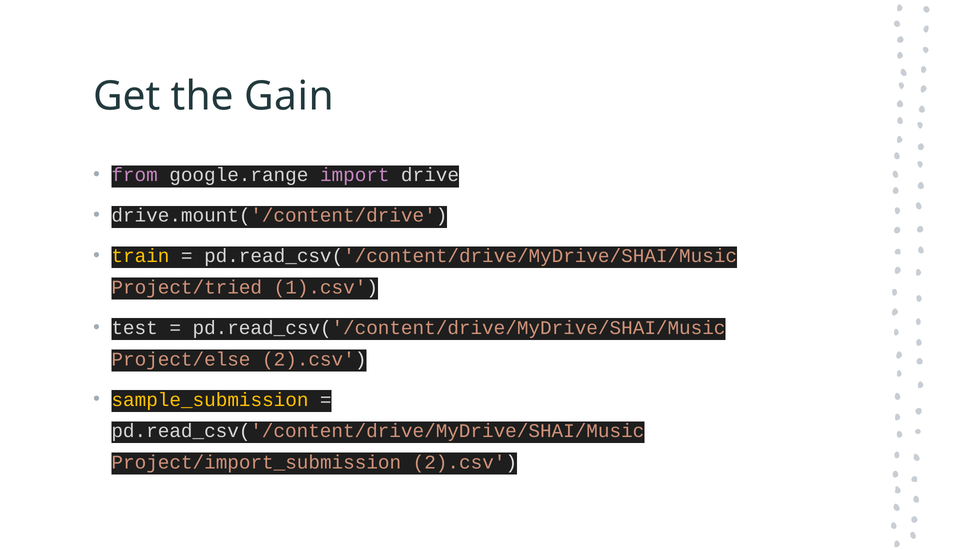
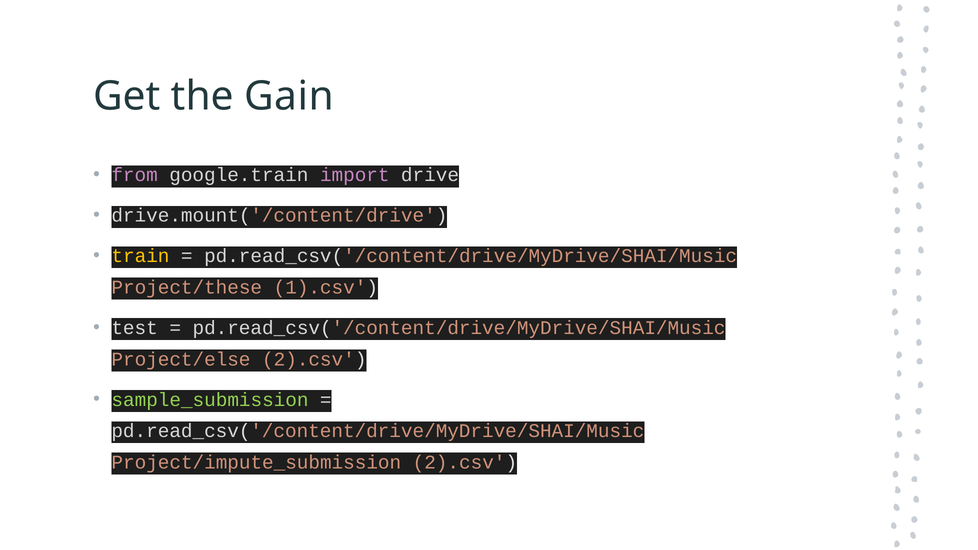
google.range: google.range -> google.train (239, 175)
Project/tried: Project/tried -> Project/these (187, 287)
sample_submission colour: yellow -> light green (210, 400)
Project/import_submission: Project/import_submission -> Project/impute_submission (256, 462)
